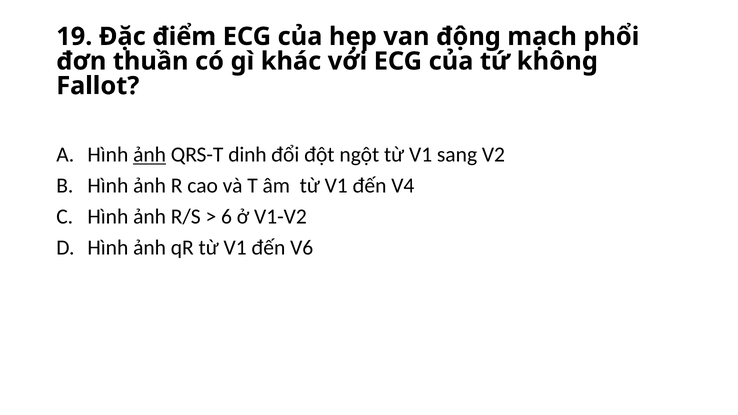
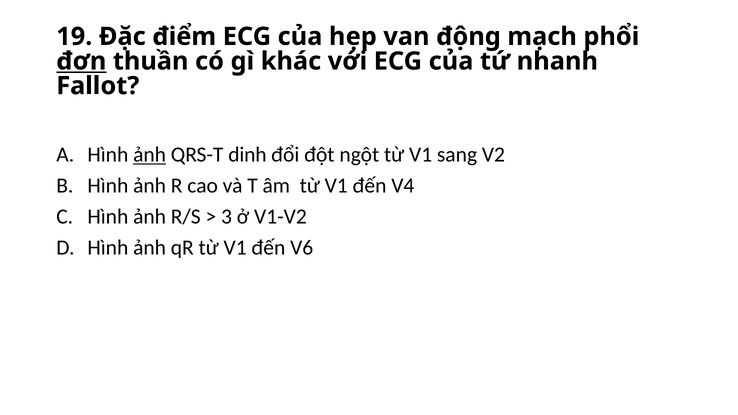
đơn underline: none -> present (81, 61)
không: không -> nhanh (557, 61)
6: 6 -> 3 (227, 217)
